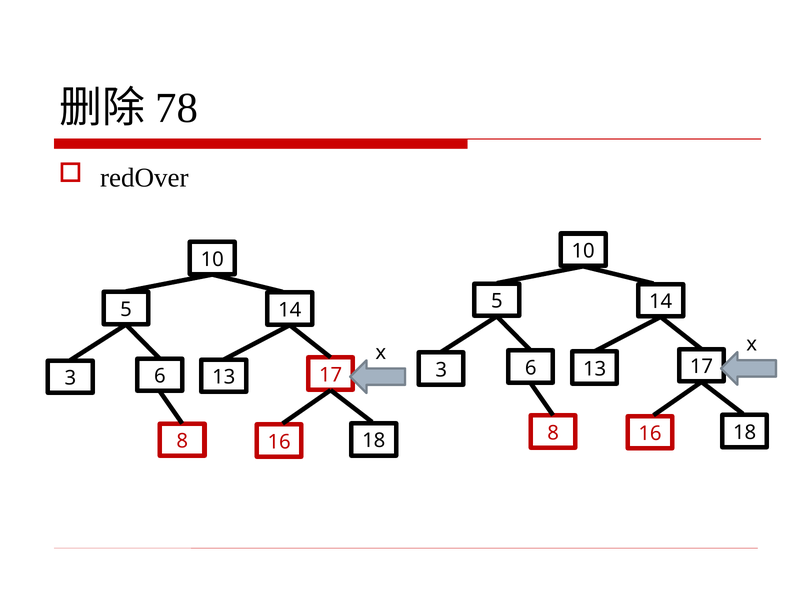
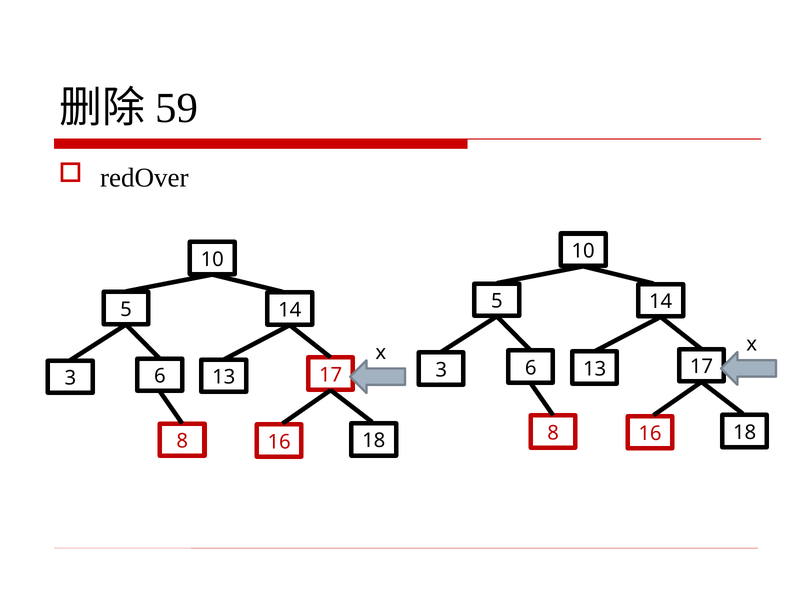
78: 78 -> 59 (177, 108)
